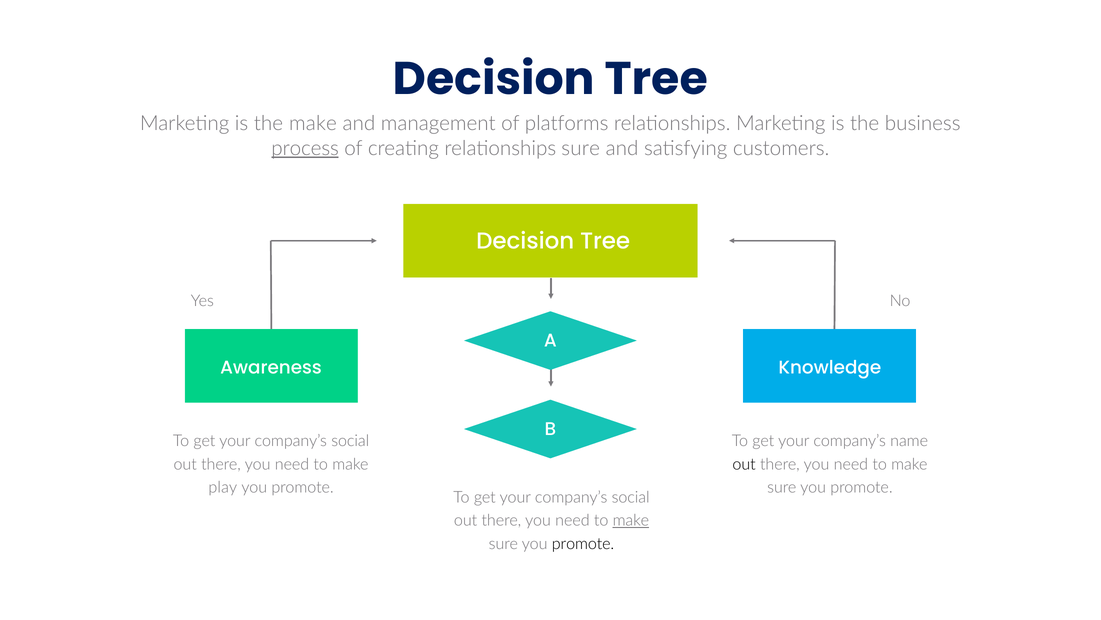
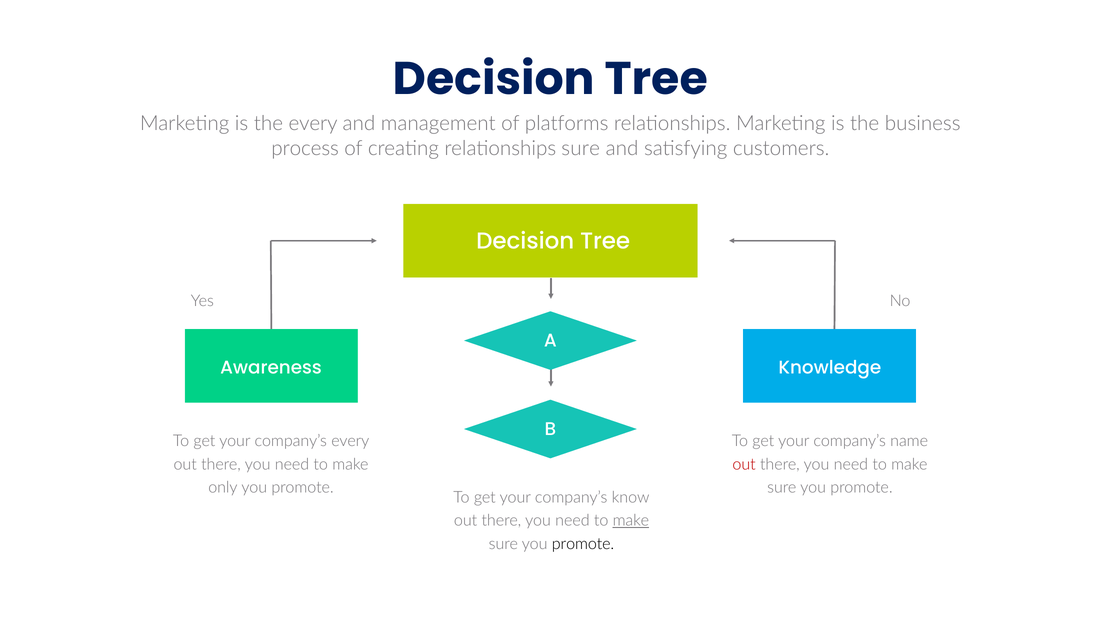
the make: make -> every (313, 123)
process underline: present -> none (305, 148)
social: social -> every (350, 440)
out colour: black -> red (744, 464)
play: play -> only (223, 487)
social: social -> know (631, 497)
